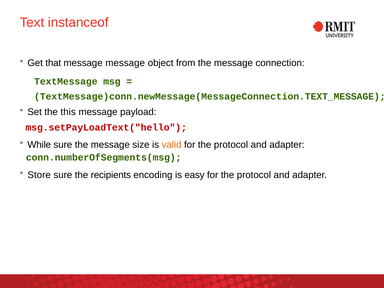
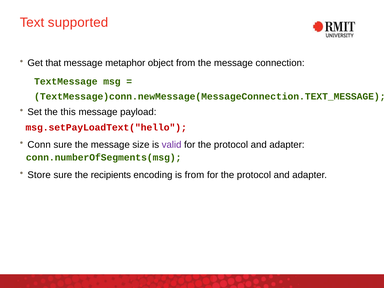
instanceof: instanceof -> supported (78, 22)
message message: message -> metaphor (125, 63)
While: While -> Conn (39, 145)
valid colour: orange -> purple (172, 145)
is easy: easy -> from (194, 175)
